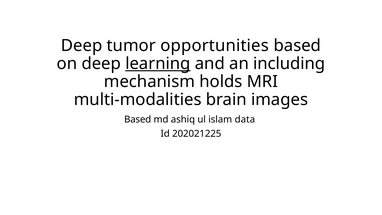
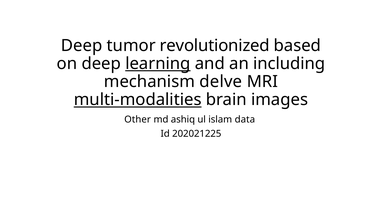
opportunities: opportunities -> revolutionized (215, 46)
holds: holds -> delve (221, 82)
multi‑modalities underline: none -> present (138, 100)
Based: Based -> Other (138, 119)
